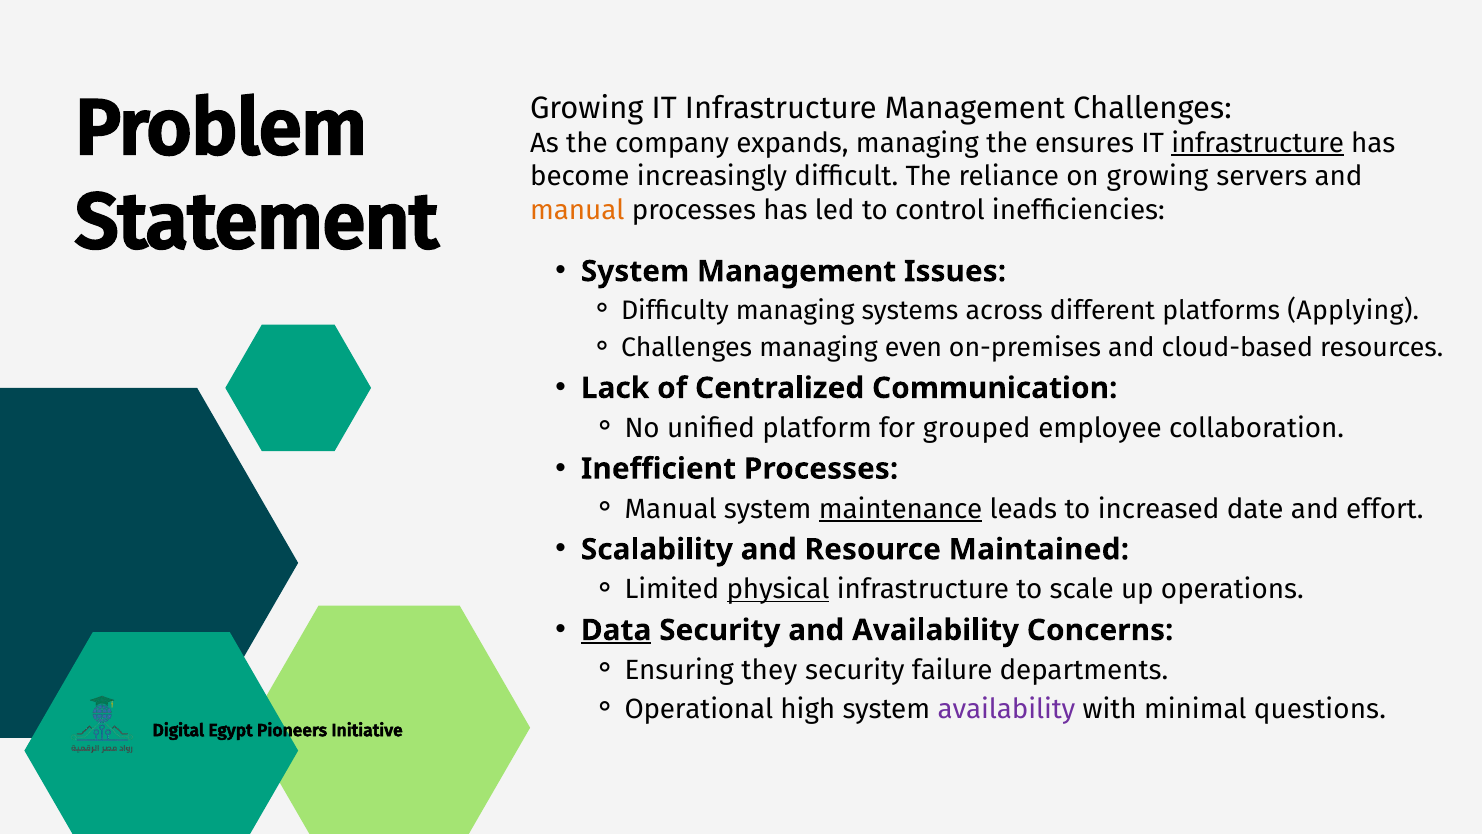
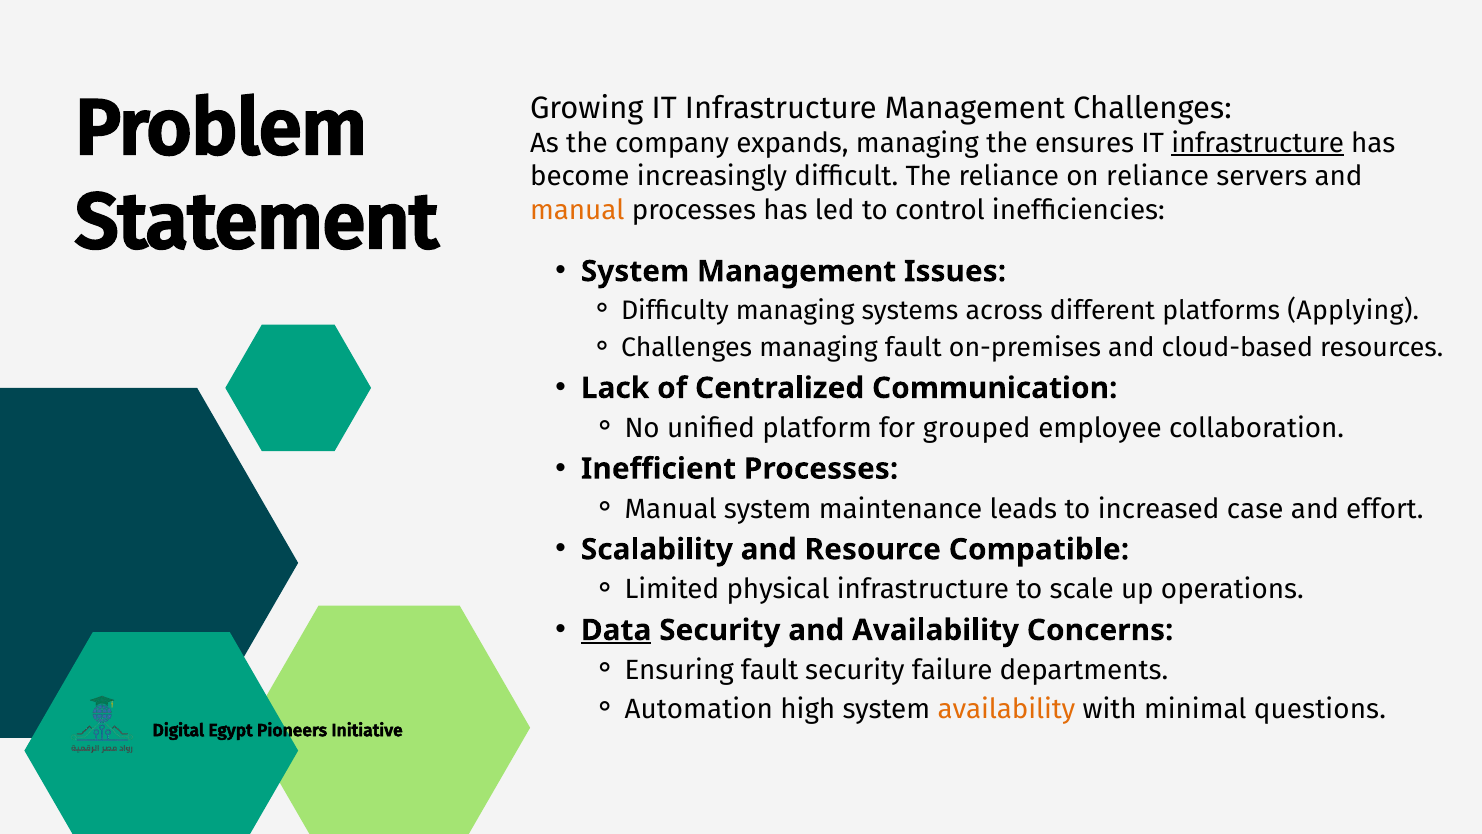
on growing: growing -> reliance (1158, 177)
managing even: even -> fault (913, 348)
maintenance underline: present -> none (901, 509)
date: date -> case (1255, 509)
Maintained: Maintained -> Compatible (1039, 549)
physical underline: present -> none (778, 589)
Ensuring they: they -> fault (770, 670)
Operational: Operational -> Automation (699, 709)
availability colour: purple -> orange (1006, 709)
